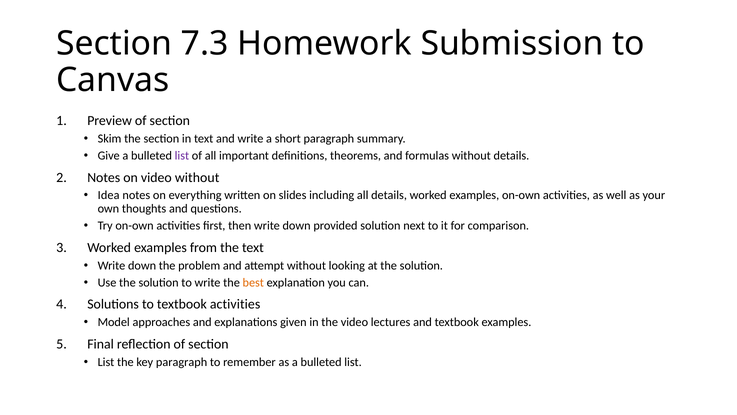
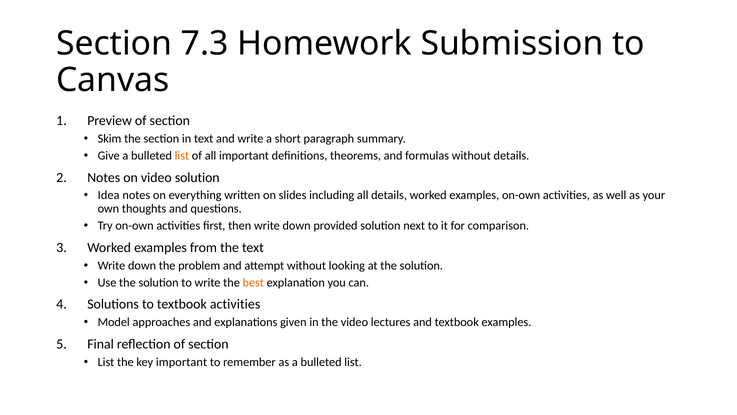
list colour: purple -> orange (182, 156)
video without: without -> solution (197, 177)
key paragraph: paragraph -> important (182, 362)
